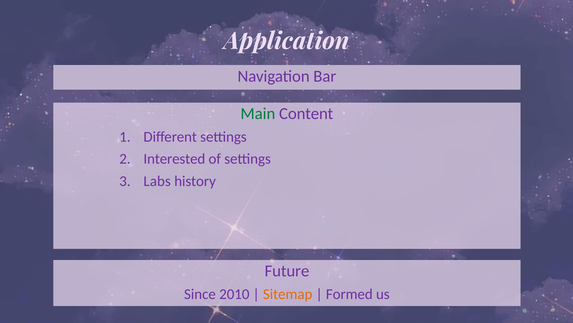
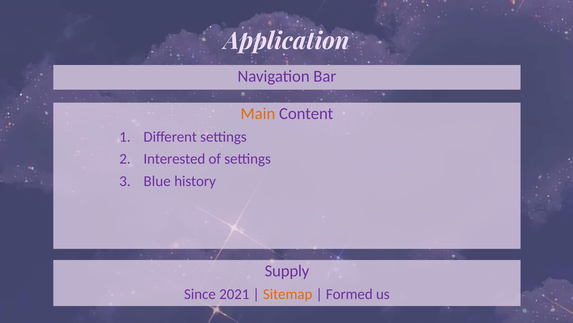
Main colour: green -> orange (258, 113)
Labs: Labs -> Blue (157, 181)
Future: Future -> Supply (287, 271)
2010: 2010 -> 2021 (234, 294)
